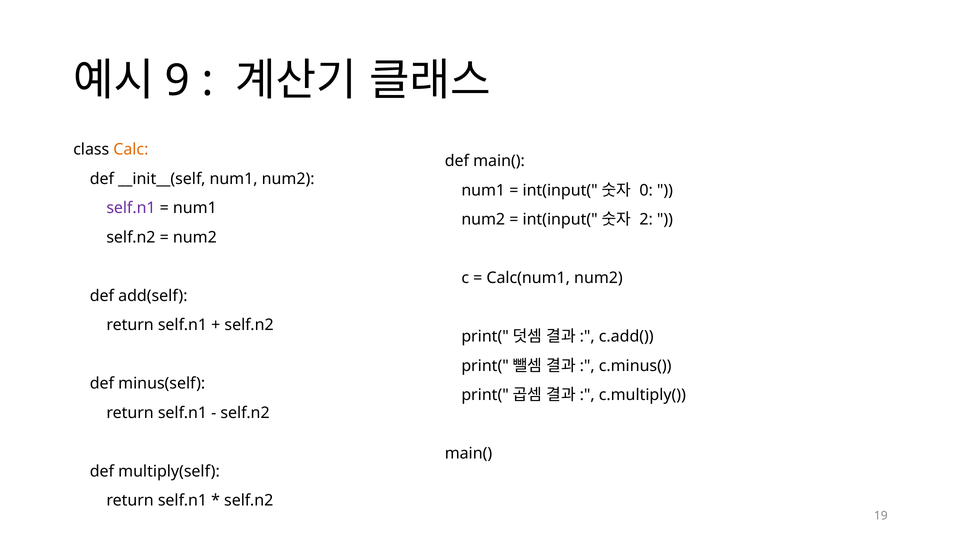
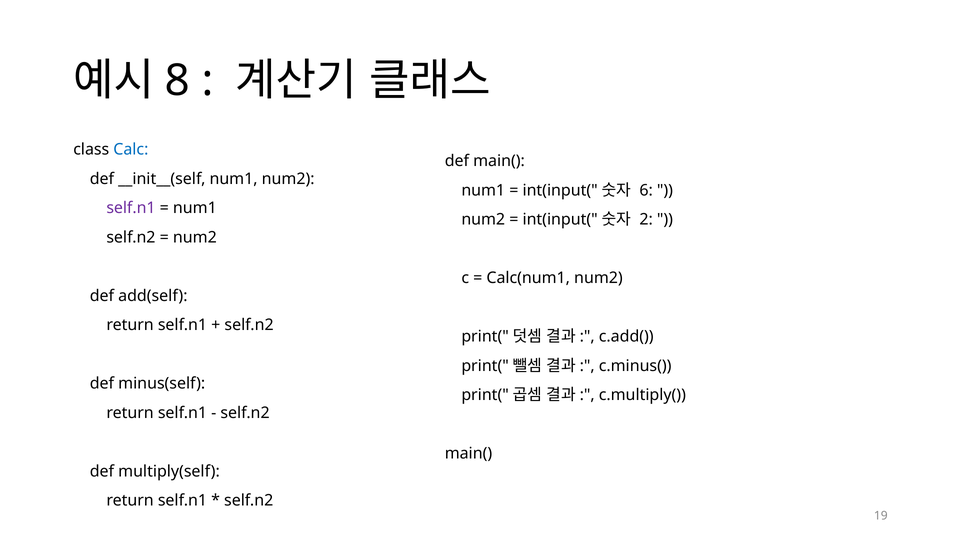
9: 9 -> 8 (178, 81)
Calc colour: orange -> blue (131, 149)
0: 0 -> 6 (646, 190)
